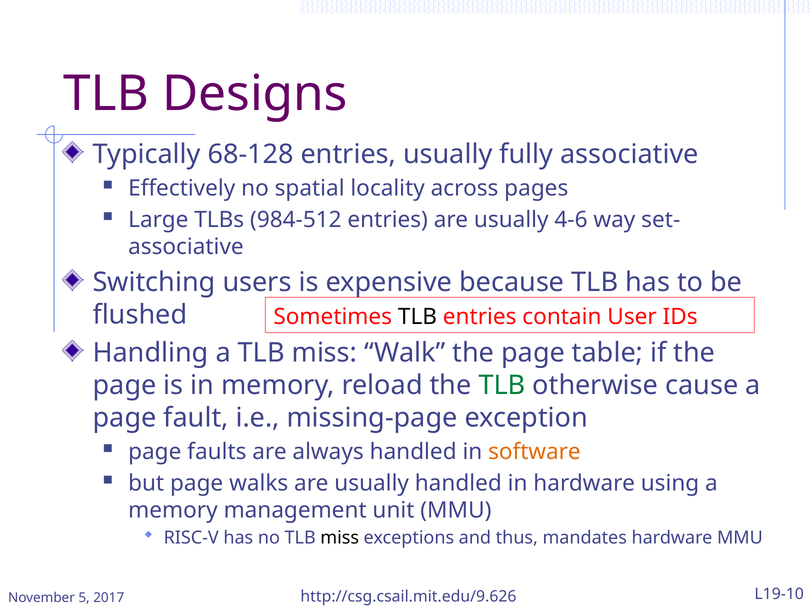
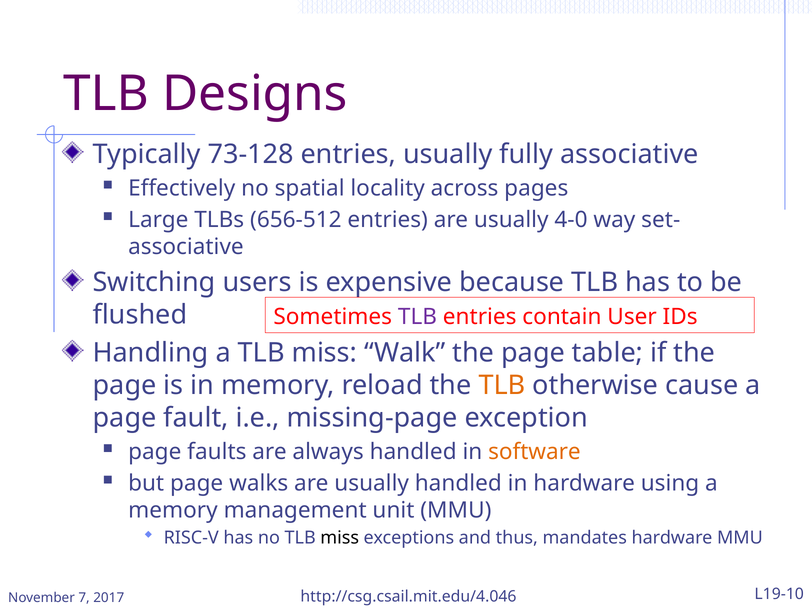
68-128: 68-128 -> 73-128 (251, 154)
984-512: 984-512 -> 656-512 (296, 220)
4-6: 4-6 -> 4-0 (571, 220)
TLB colour: black -> purple (417, 317)
TLB colour: green -> orange (502, 385)
5: 5 -> 7 (84, 598)
http://csg.csail.mit.edu/9.626: http://csg.csail.mit.edu/9.626 -> http://csg.csail.mit.edu/4.046 (408, 597)
